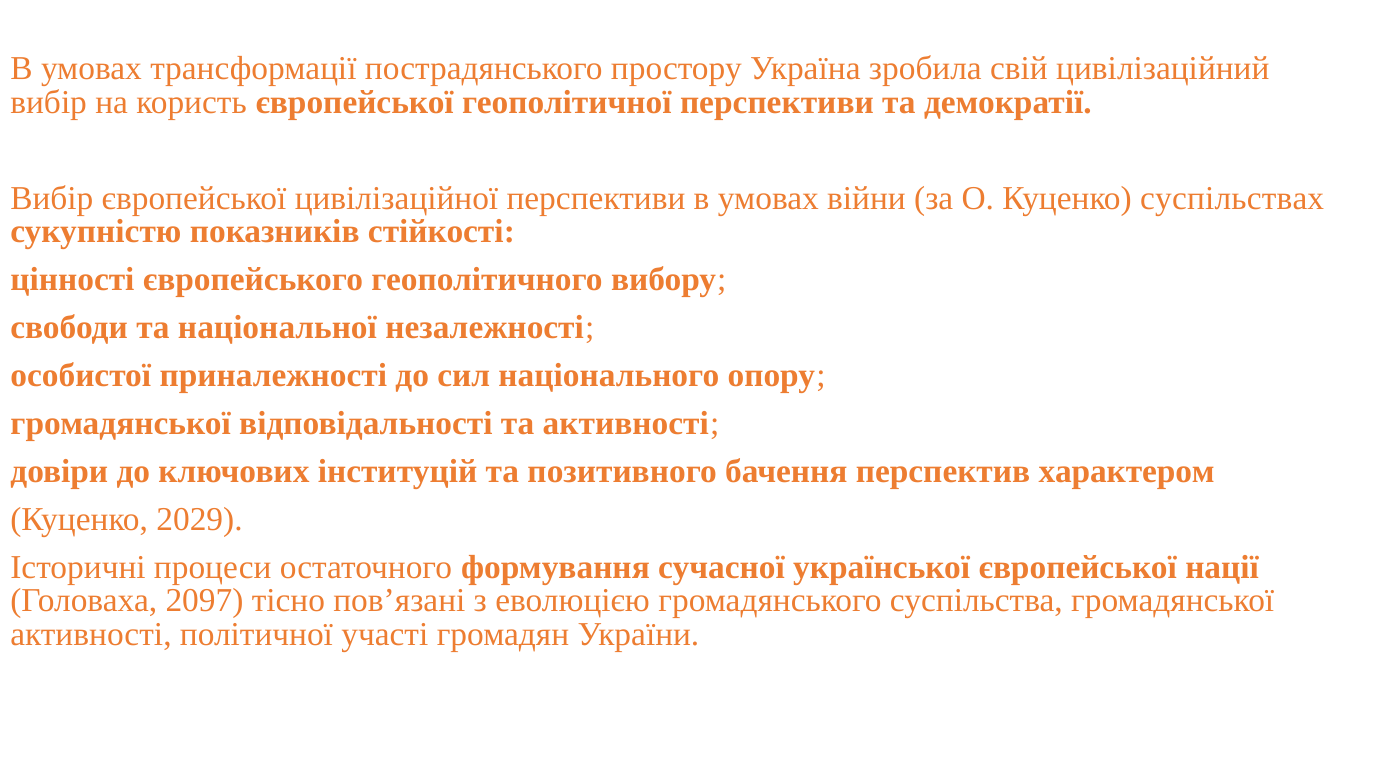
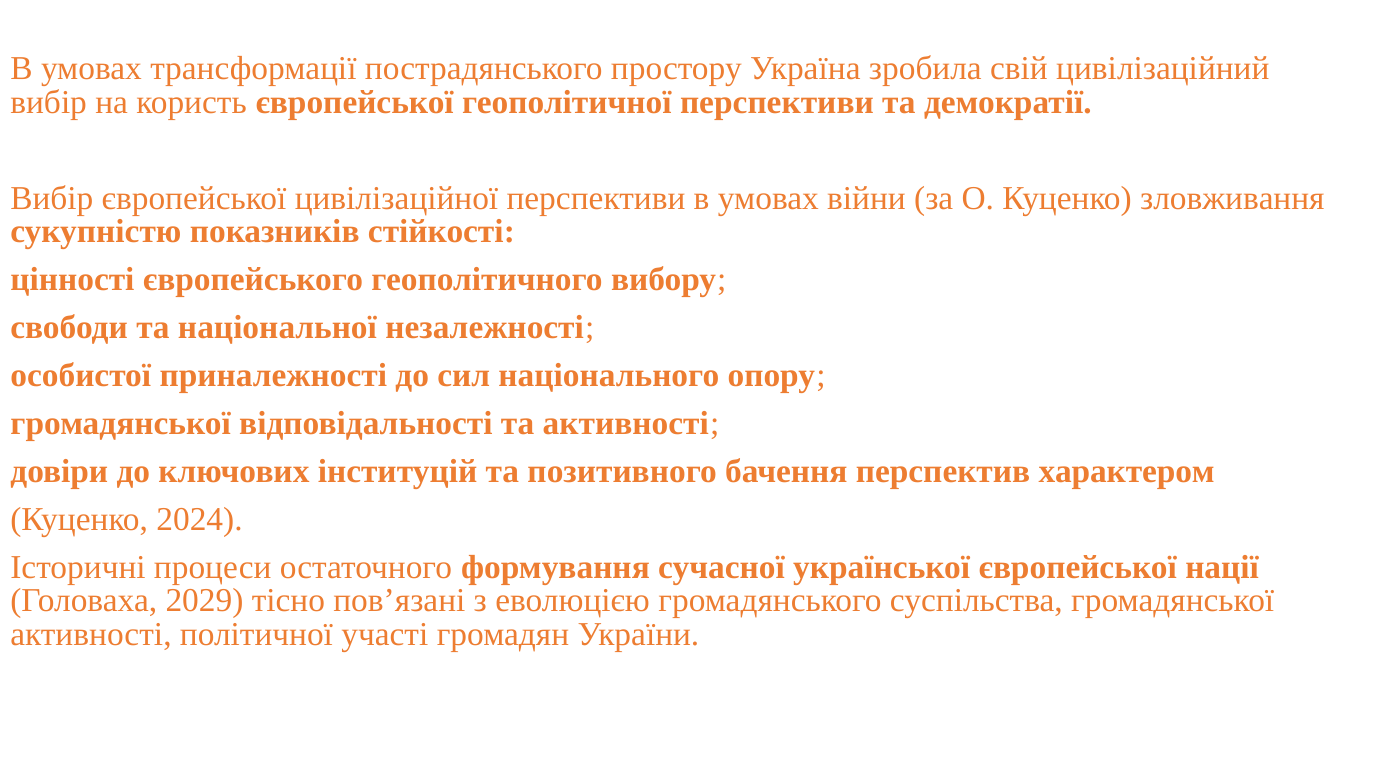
суспільствах: суспільствах -> зловживання (1232, 198)
2029: 2029 -> 2024 (199, 519)
2097: 2097 -> 2029 (204, 601)
